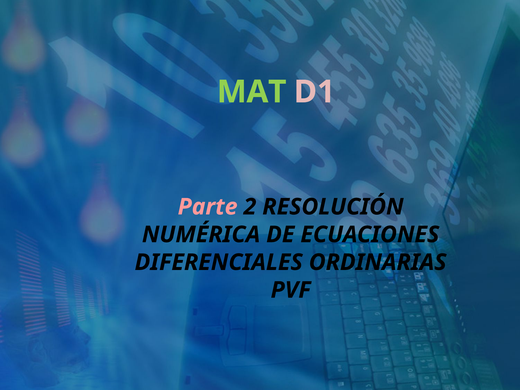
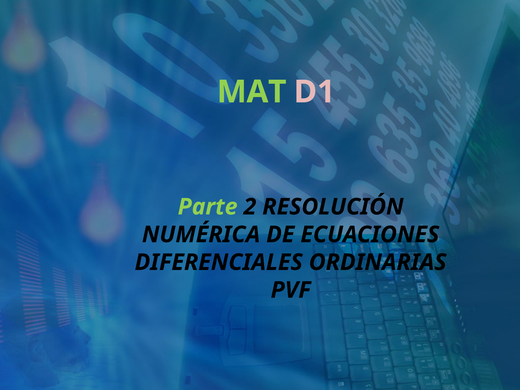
Parte colour: pink -> light green (208, 207)
